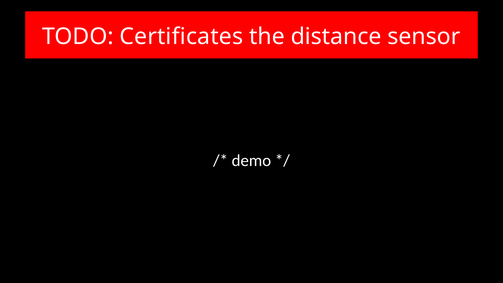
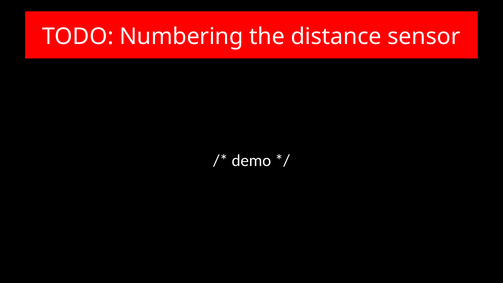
Certificates: Certificates -> Numbering (181, 37)
